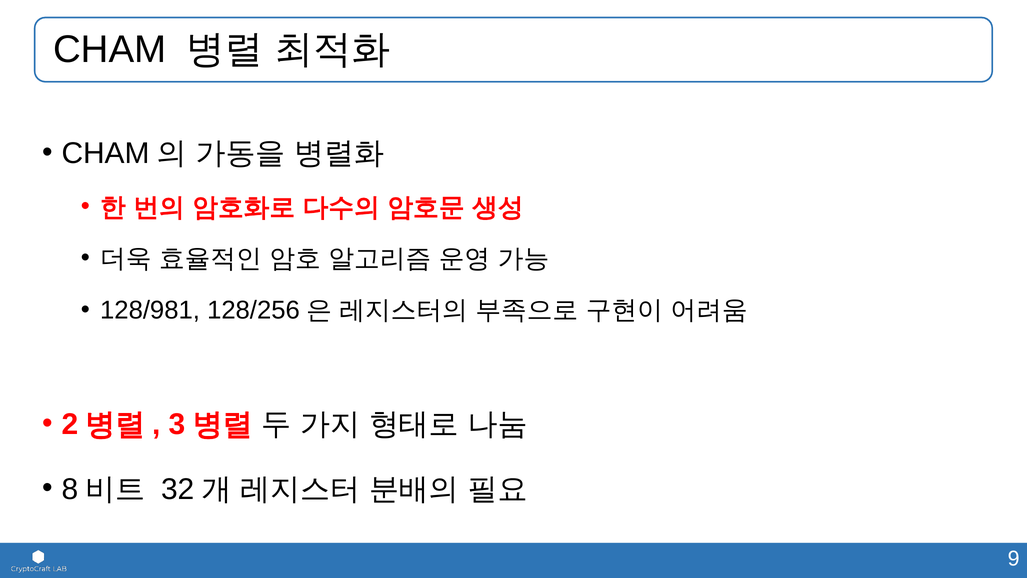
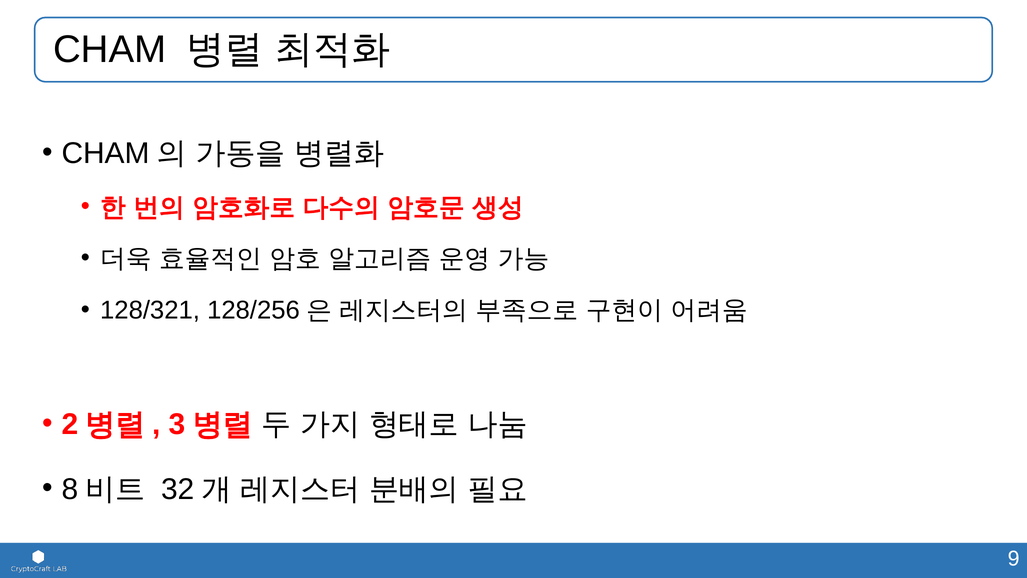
128/981: 128/981 -> 128/321 (150, 310)
